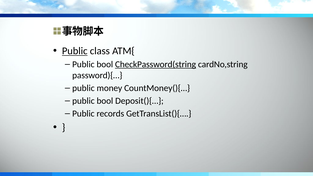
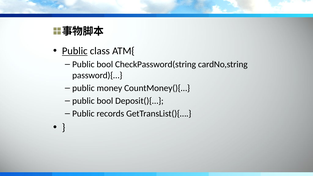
CheckPassword(string underline: present -> none (156, 64)
